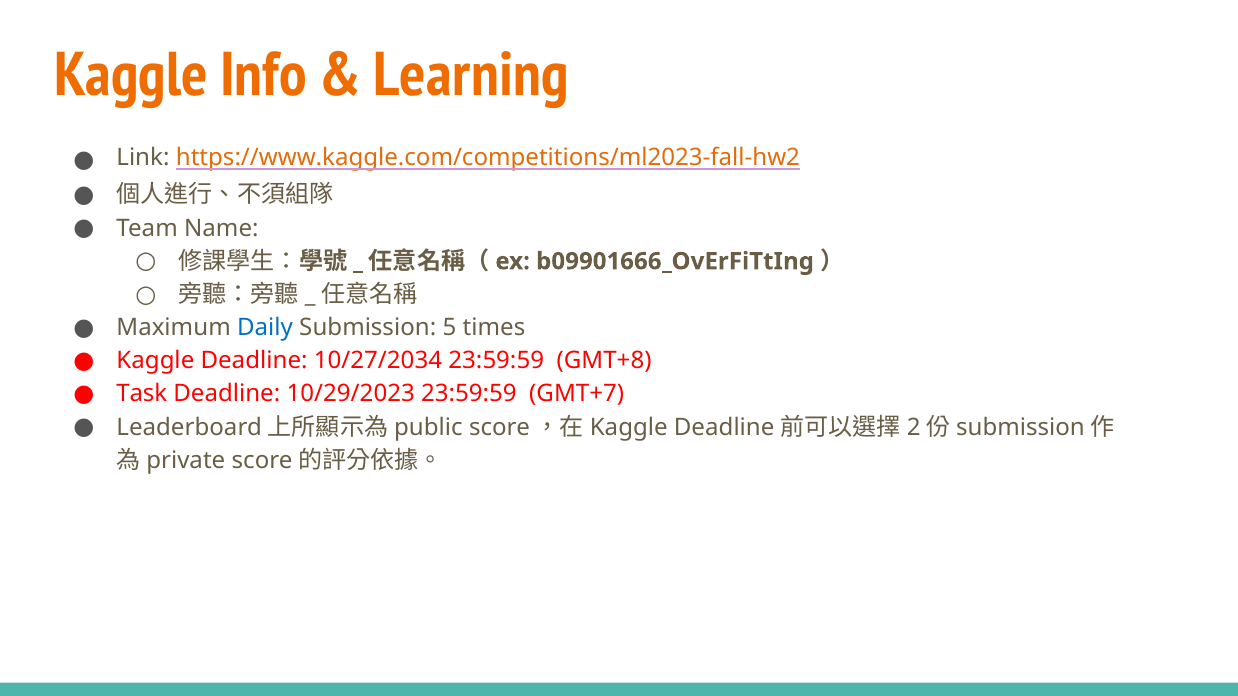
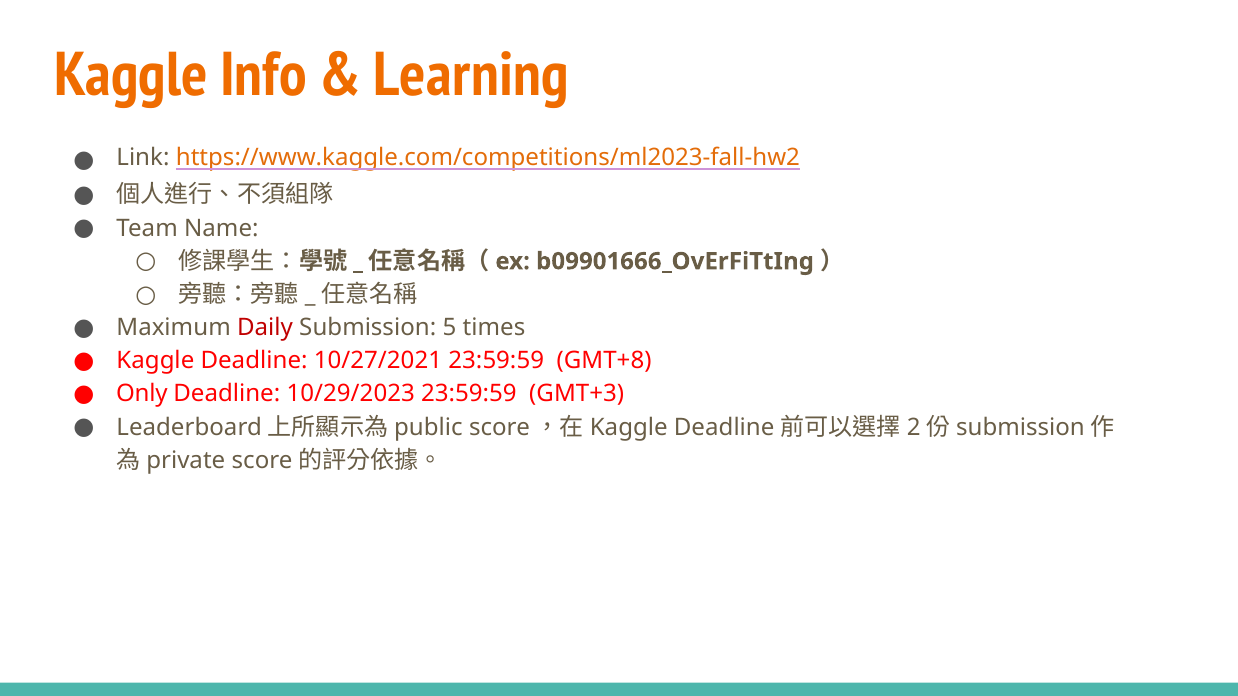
Daily colour: blue -> red (265, 328)
10/27/2034: 10/27/2034 -> 10/27/2021 (378, 361)
Task: Task -> Only (142, 394)
GMT+7: GMT+7 -> GMT+3 (577, 394)
